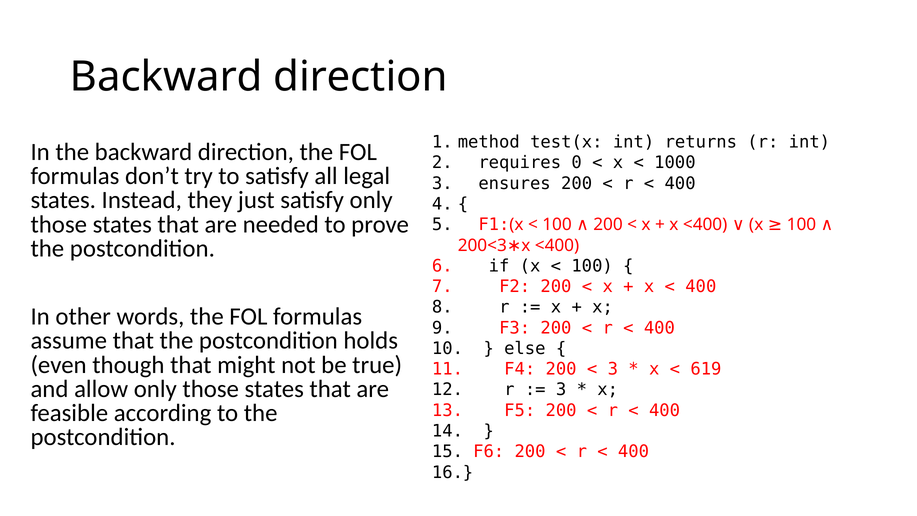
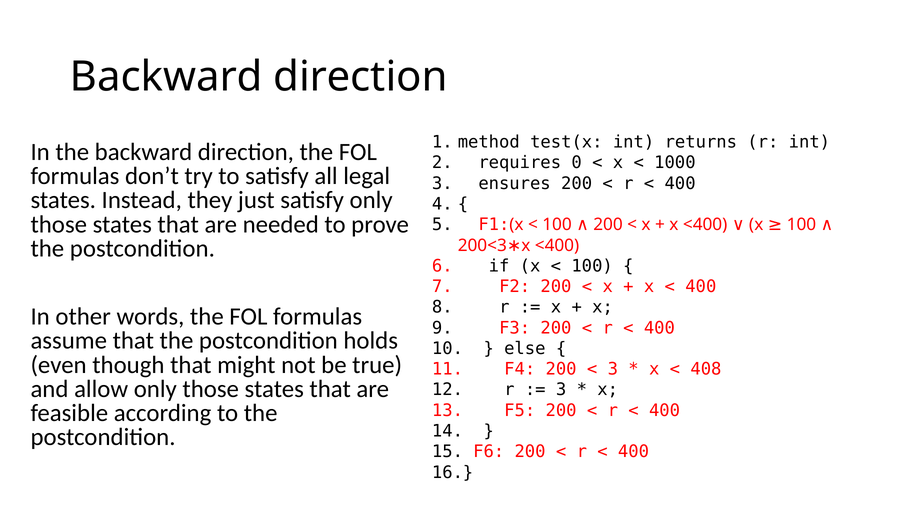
619: 619 -> 408 (706, 369)
